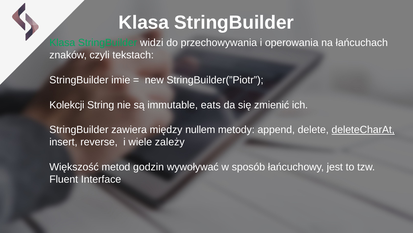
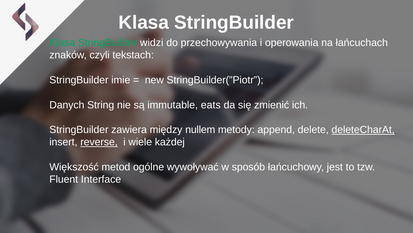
Kolekcji: Kolekcji -> Danych (67, 105)
reverse underline: none -> present (99, 142)
zależy: zależy -> każdej (170, 142)
godzin: godzin -> ogólne (149, 167)
